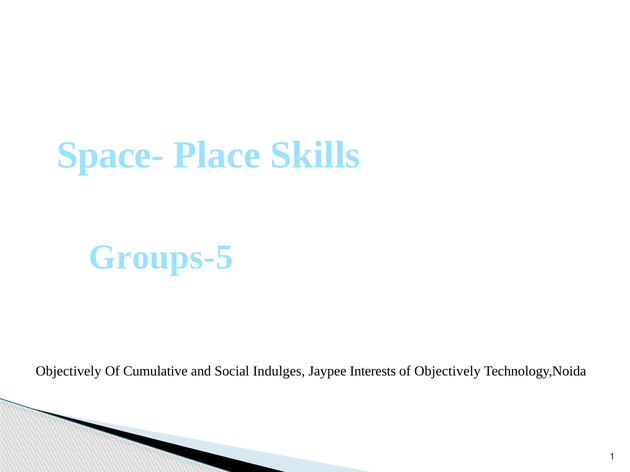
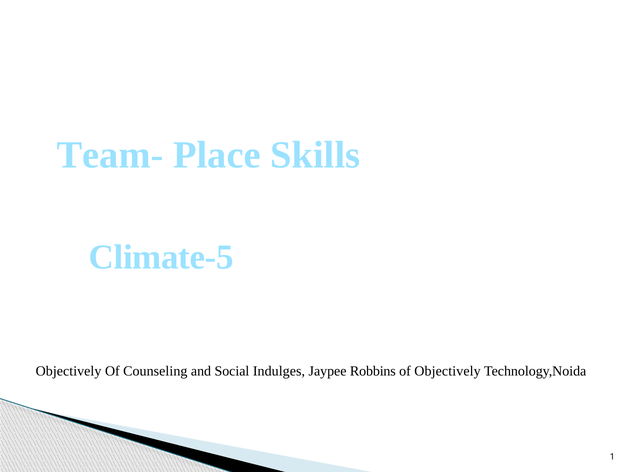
Space-: Space- -> Team- (110, 155)
Groups-5: Groups-5 -> Climate-5 (161, 257)
Cumulative: Cumulative -> Counseling (155, 372)
Interests: Interests -> Robbins (373, 372)
